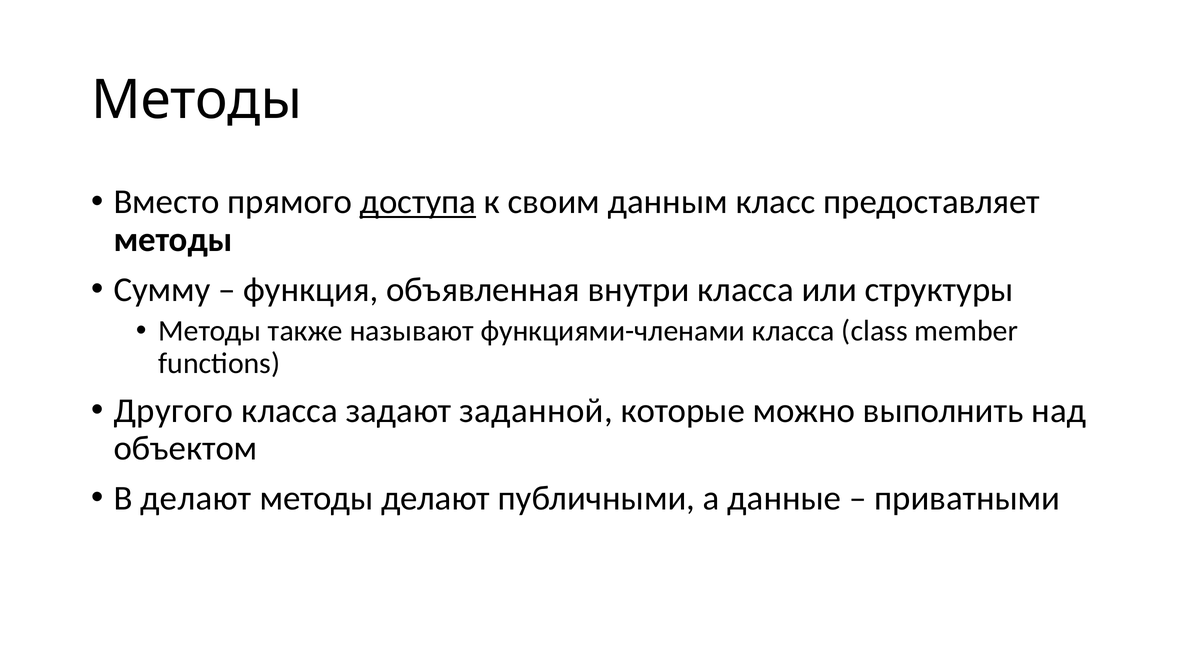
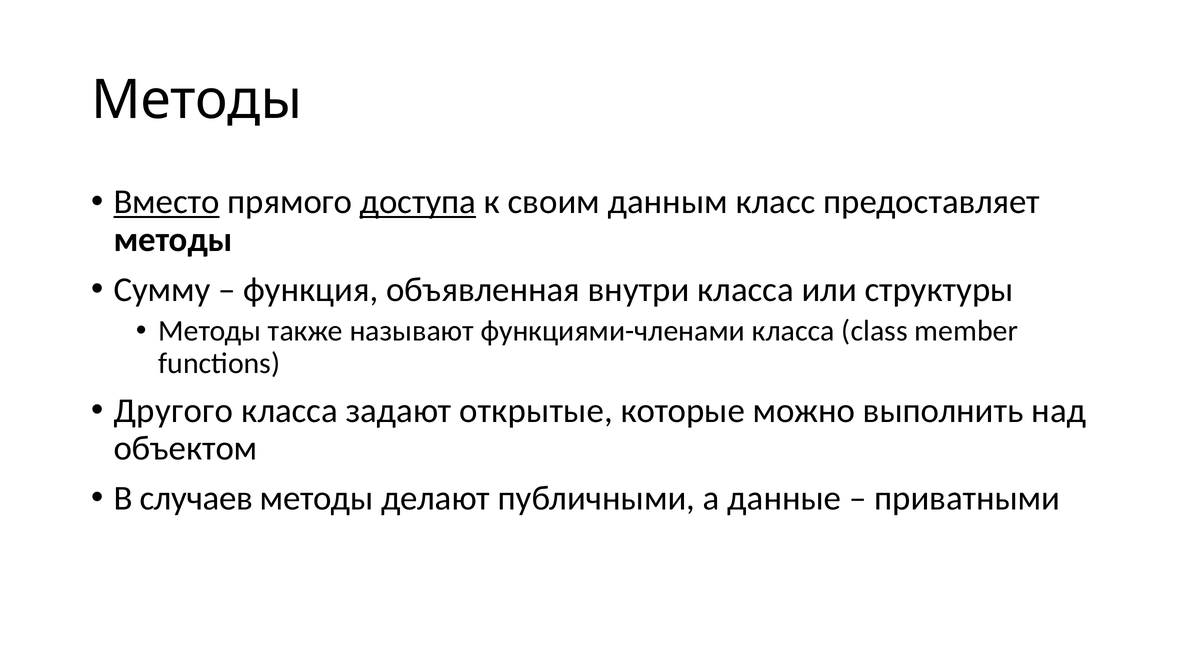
Вместо underline: none -> present (167, 202)
заданной: заданной -> открытые (536, 411)
В делают: делают -> случаев (196, 498)
